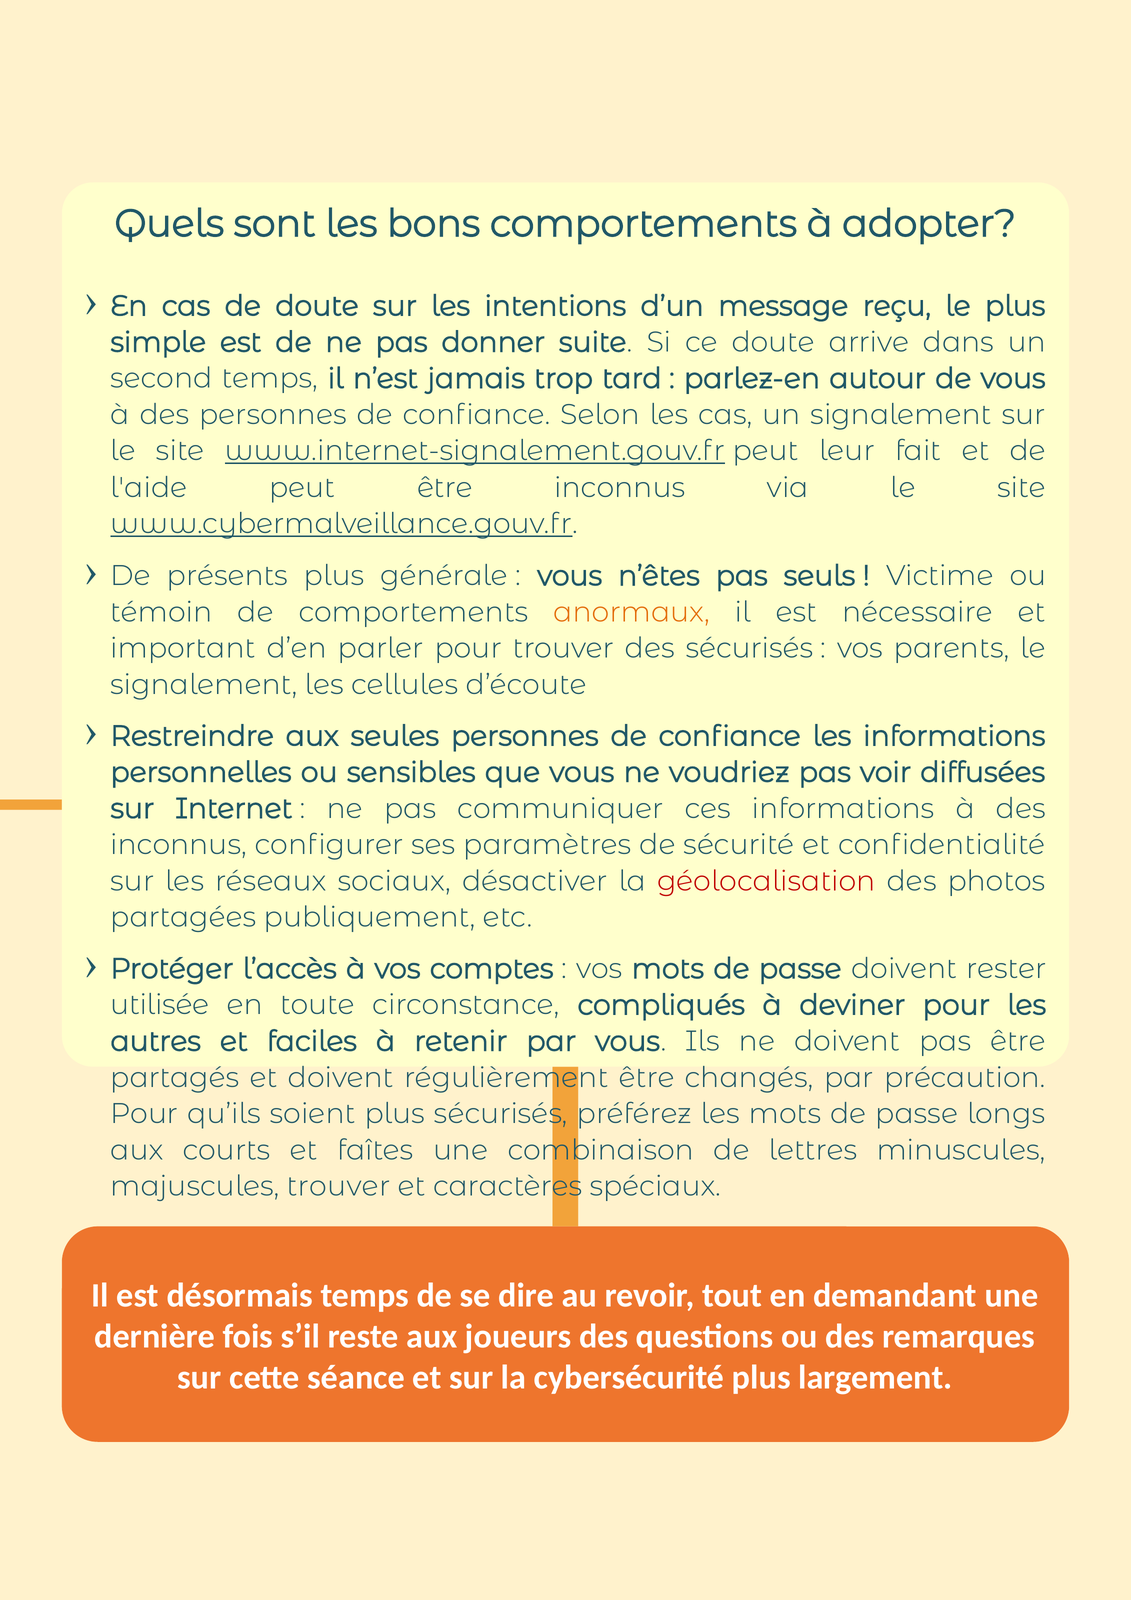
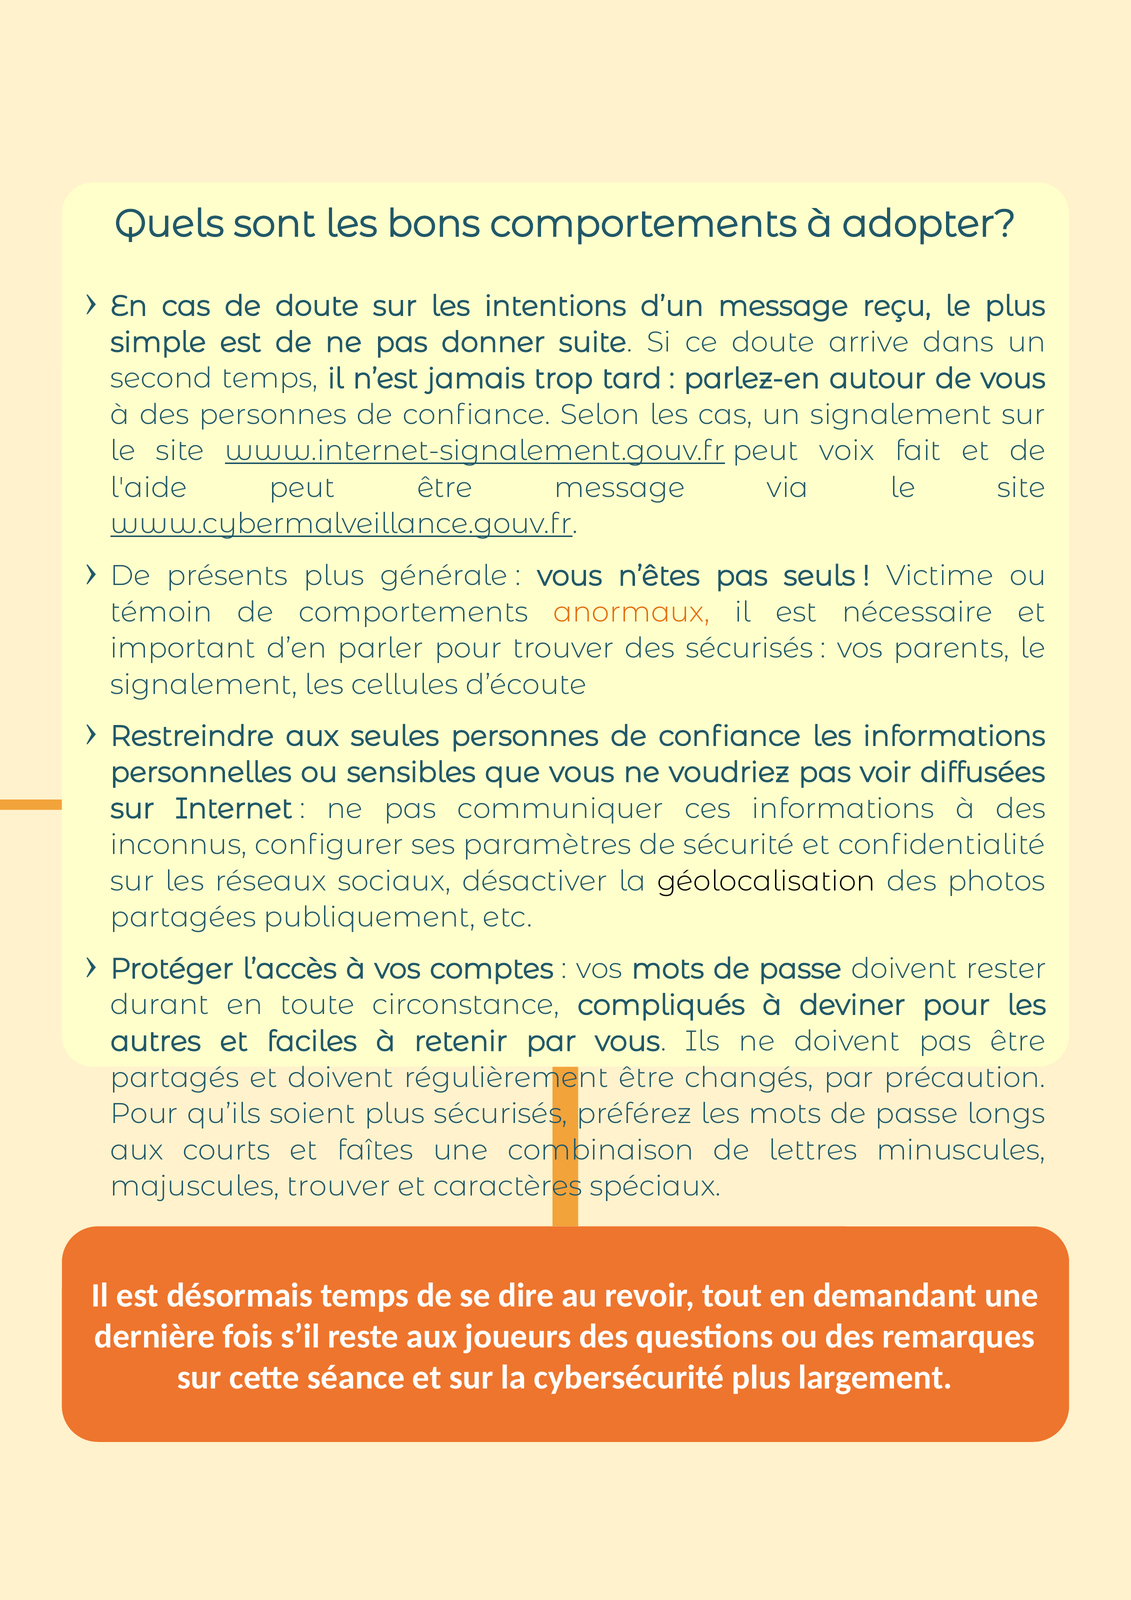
leur: leur -> voix (847, 451)
être inconnus: inconnus -> message (620, 488)
géolocalisation colour: red -> black (766, 881)
utilisée: utilisée -> durant (160, 1005)
